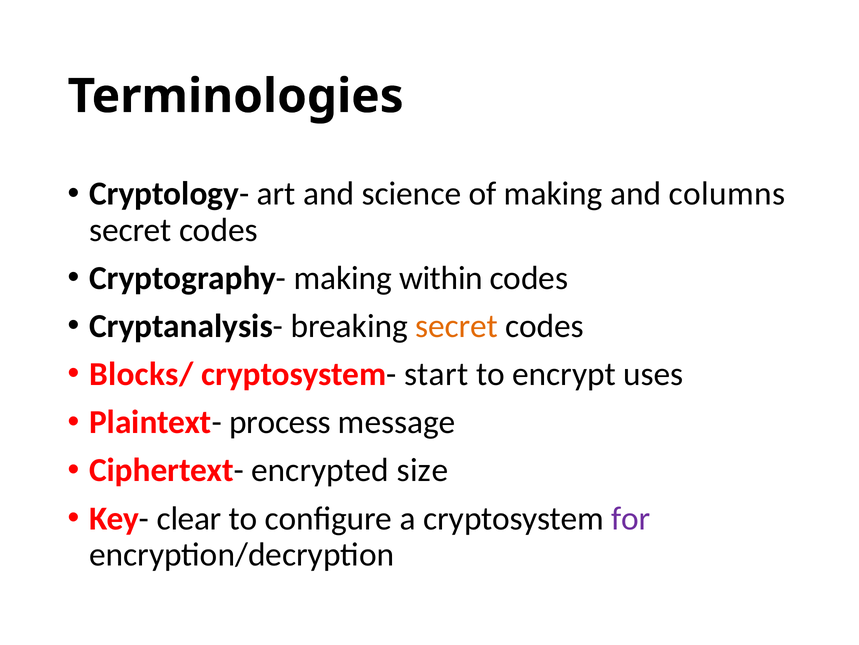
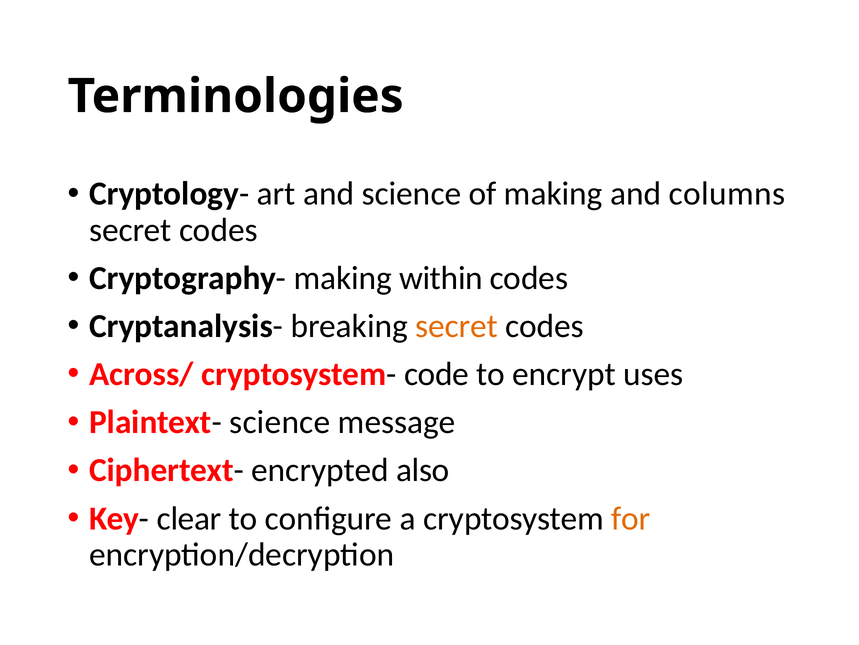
Blocks/: Blocks/ -> Across/ (141, 374)
start: start -> code (437, 374)
Plaintext- process: process -> science (280, 422)
size: size -> also (423, 470)
for colour: purple -> orange (631, 518)
